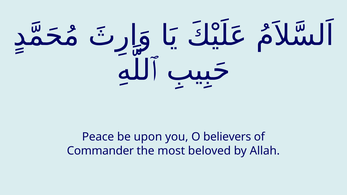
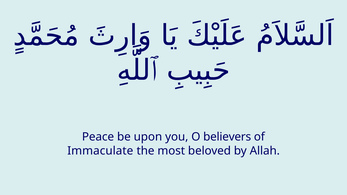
Commander: Commander -> Immaculate (100, 151)
